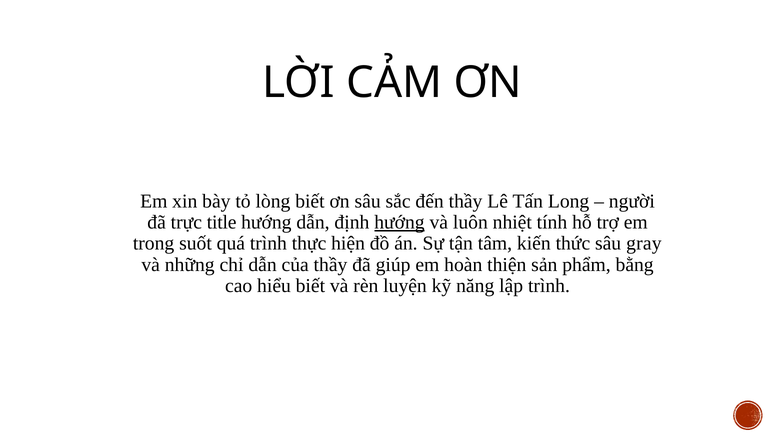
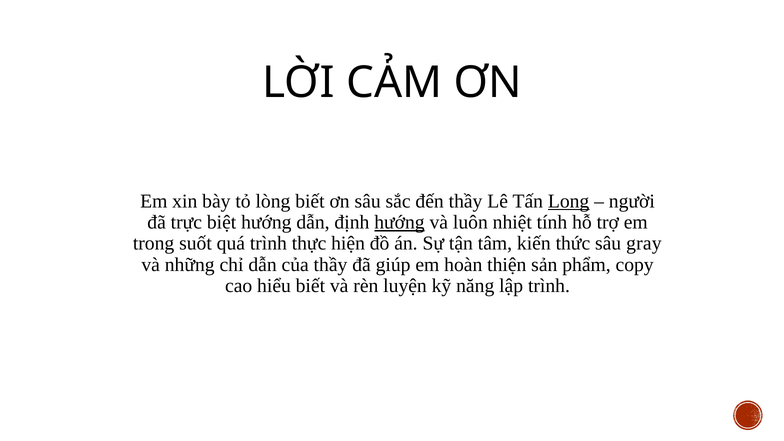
Long underline: none -> present (569, 201)
title: title -> biệt (222, 222)
bằng: bằng -> copy (635, 265)
